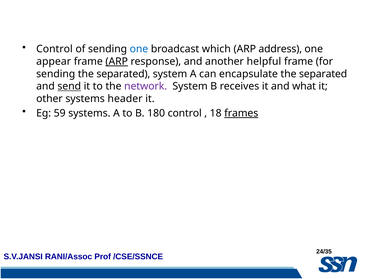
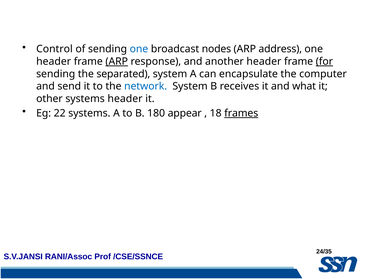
which: which -> nodes (216, 49)
appear: appear -> header (54, 61)
another helpful: helpful -> header (264, 61)
for underline: none -> present (324, 61)
encapsulate the separated: separated -> computer (323, 74)
send underline: present -> none (69, 86)
network colour: purple -> blue (146, 86)
59: 59 -> 22 (60, 113)
180 control: control -> appear (185, 113)
